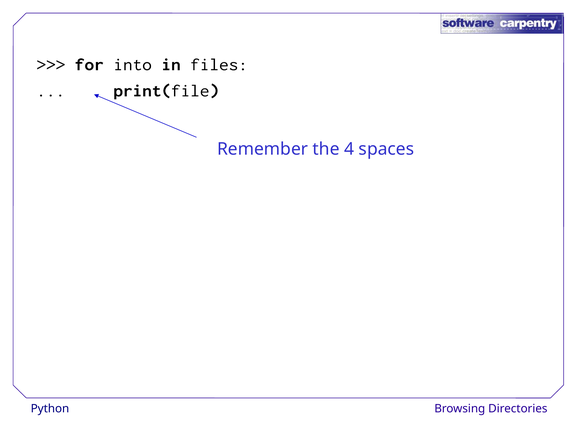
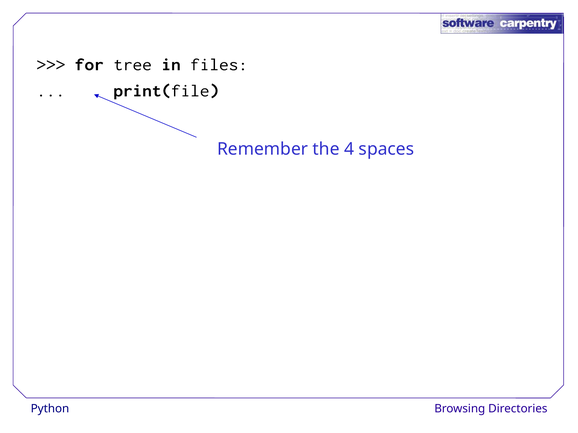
into: into -> tree (133, 64)
